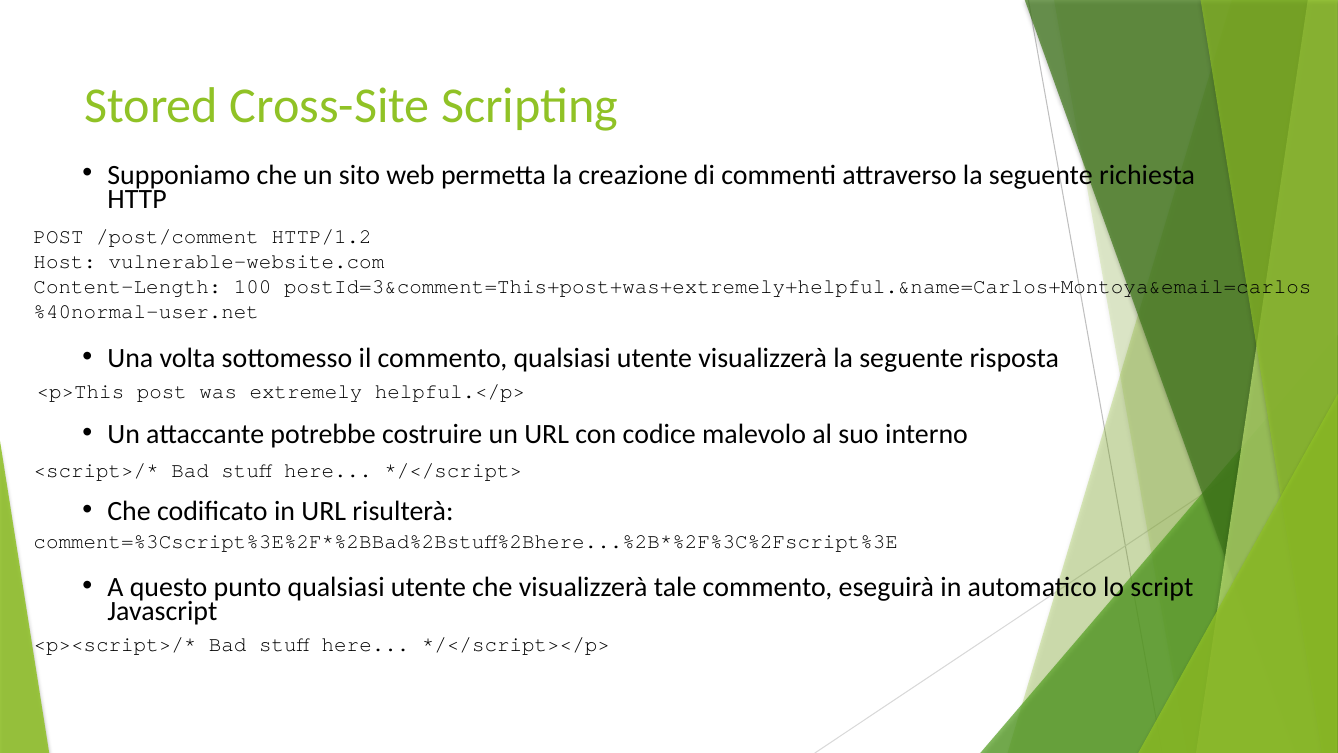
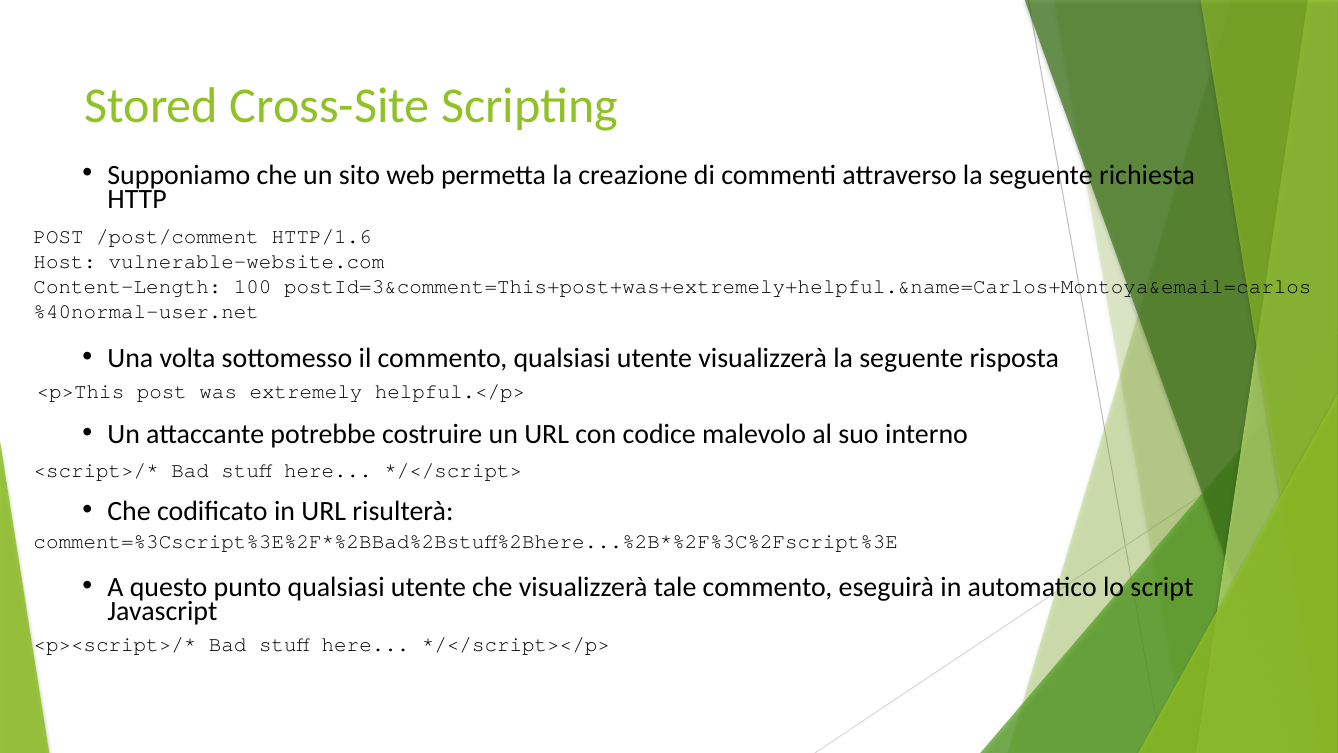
HTTP/1.2: HTTP/1.2 -> HTTP/1.6 (322, 236)
